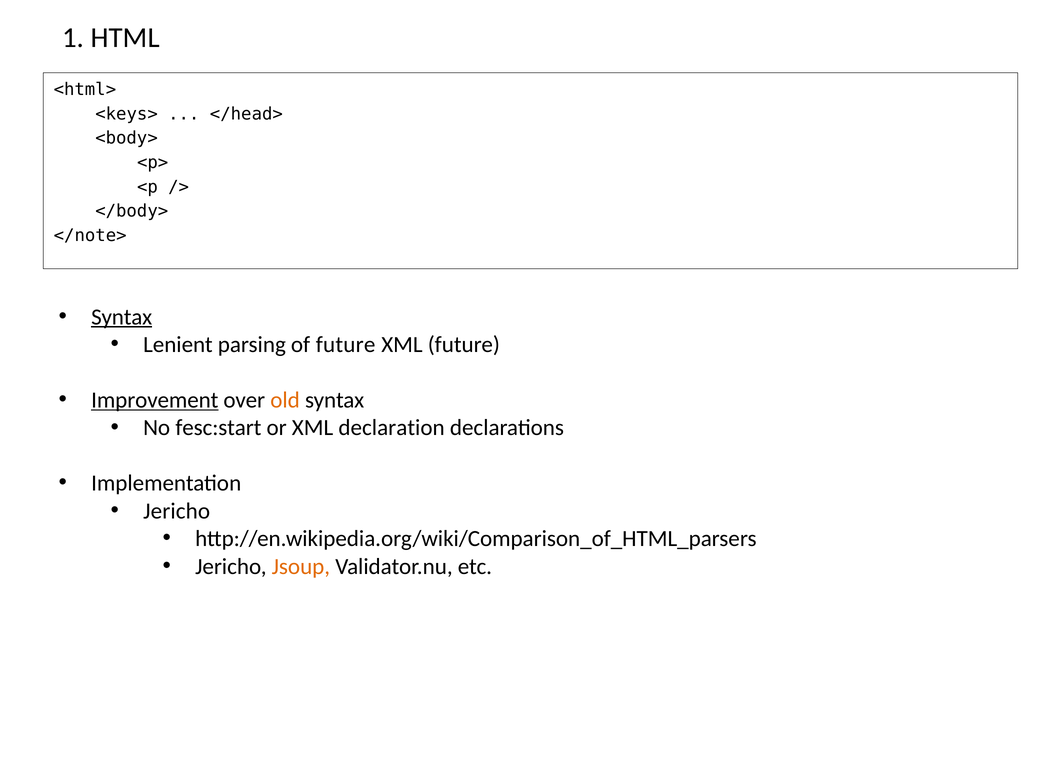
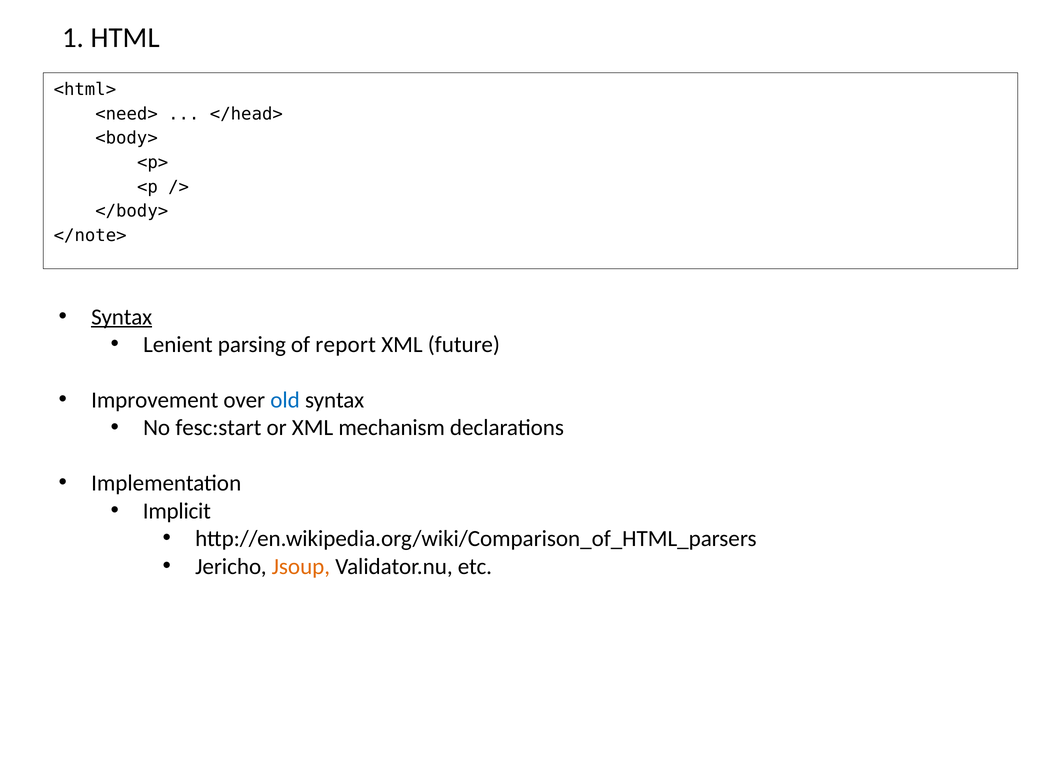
<keys>: <keys> -> <need> (127, 114)
of future: future -> report (346, 345)
Improvement underline: present -> none (155, 400)
old colour: orange -> blue (285, 400)
declaration: declaration -> mechanism (392, 428)
Jericho: Jericho -> Implicit (177, 511)
